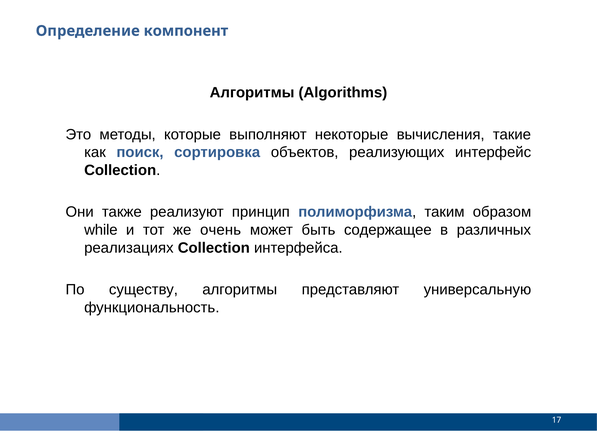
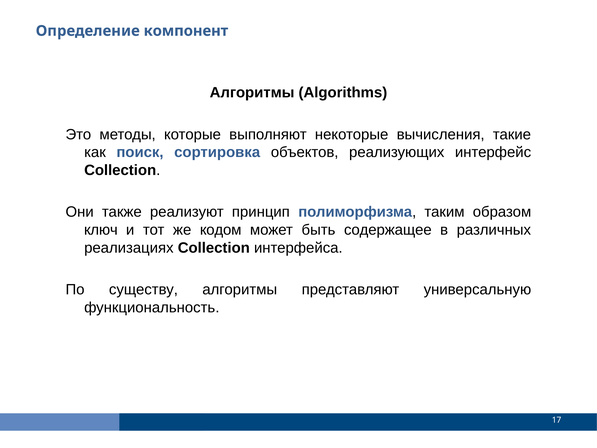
while: while -> ключ (101, 230)
очень: очень -> кодом (221, 230)
